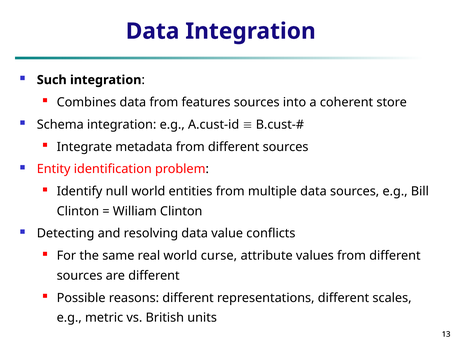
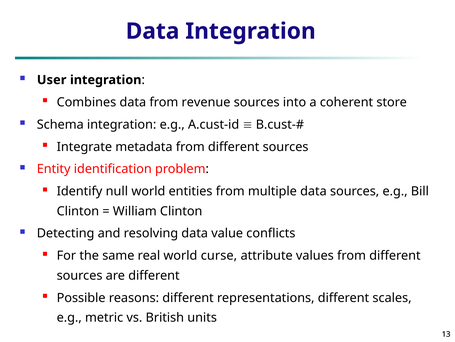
Such: Such -> User (52, 80)
features: features -> revenue (206, 102)
